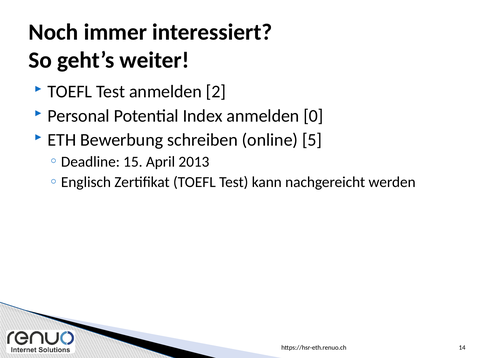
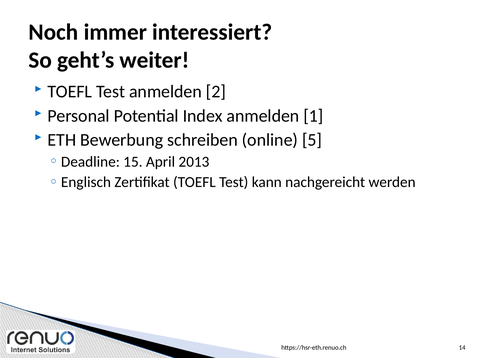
0: 0 -> 1 (313, 116)
